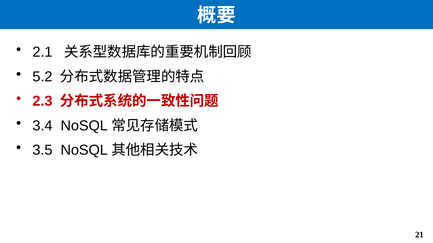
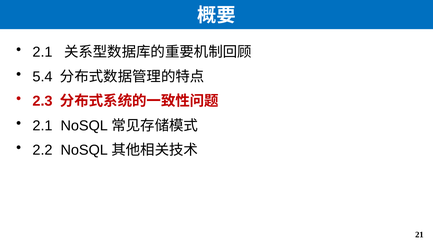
5.2: 5.2 -> 5.4 (43, 77)
3.4: 3.4 -> 2.1 (43, 126)
3.5: 3.5 -> 2.2 (43, 150)
